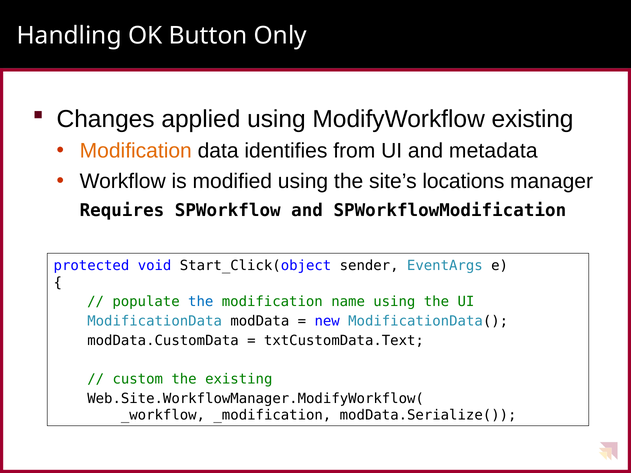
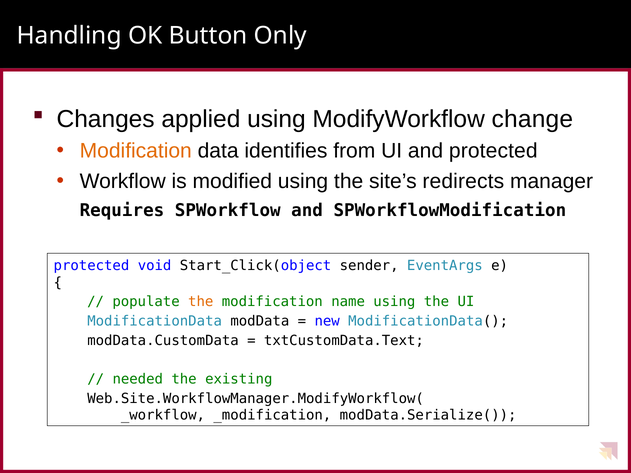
ModifyWorkflow existing: existing -> change (532, 119)
and metadata: metadata -> protected (493, 151)
locations: locations -> redirects (463, 181)
the colour: blue -> orange (201, 302)
custom: custom -> needed (138, 379)
